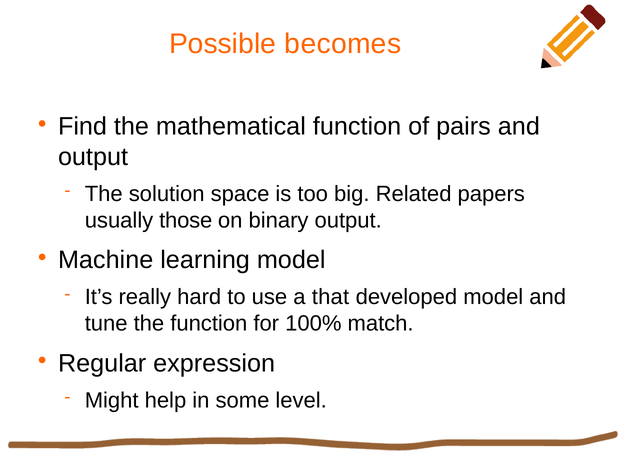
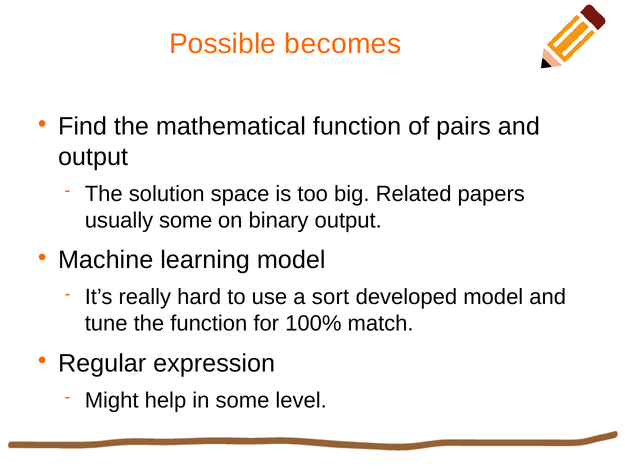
usually those: those -> some (186, 220)
that: that -> sort (331, 297)
